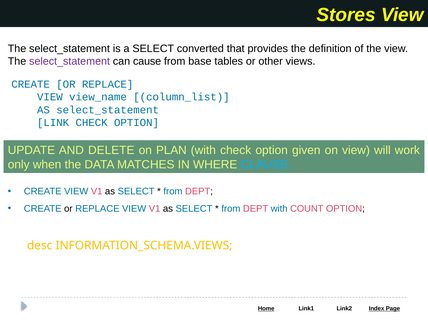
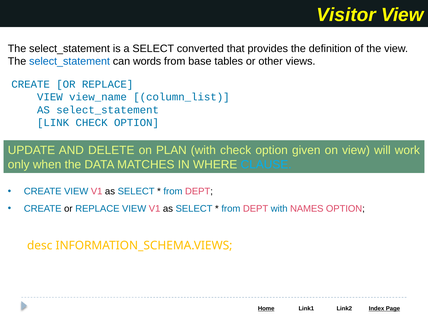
Stores: Stores -> Visitor (346, 15)
select_statement colour: purple -> blue (70, 61)
cause: cause -> words (147, 61)
COUNT: COUNT -> NAMES (307, 209)
